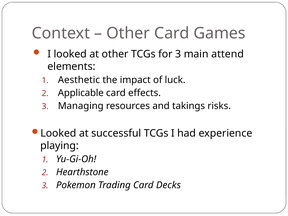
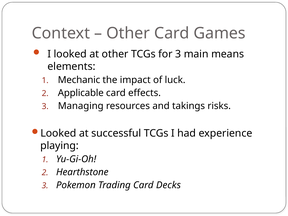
attend: attend -> means (228, 54)
Aesthetic: Aesthetic -> Mechanic (79, 80)
